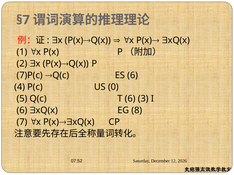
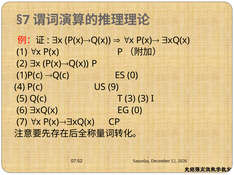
7)P(c: 7)P(c -> 1)P(c (30, 75)
ES 6: 6 -> 0 (133, 75)
0: 0 -> 9 (113, 87)
T 6: 6 -> 3 (130, 99)
EG 8: 8 -> 0 (137, 111)
